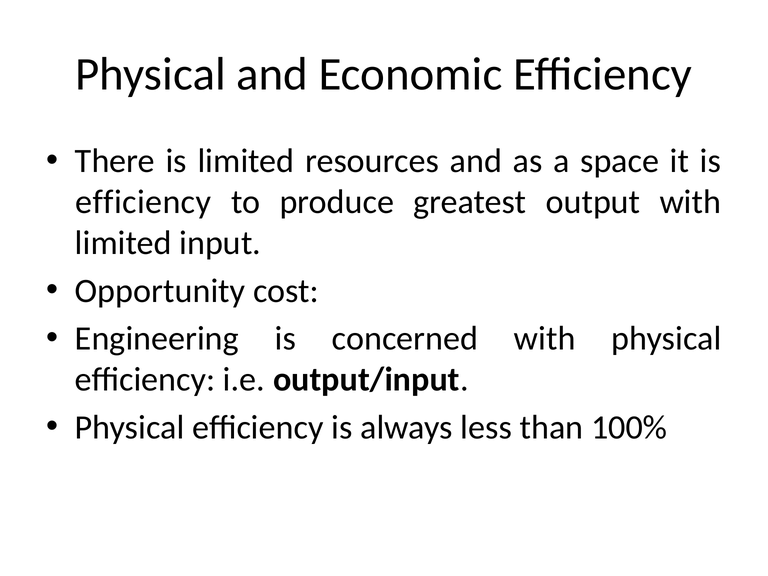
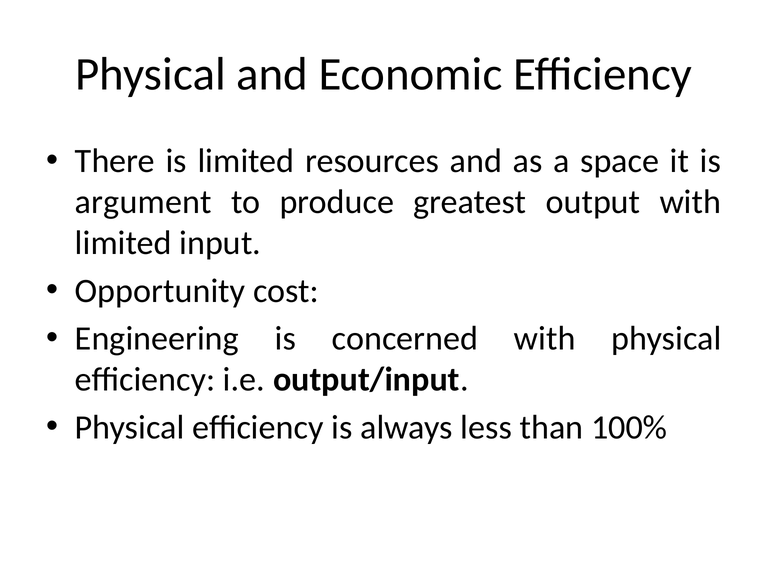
efficiency: efficiency -> argument (143, 202)
